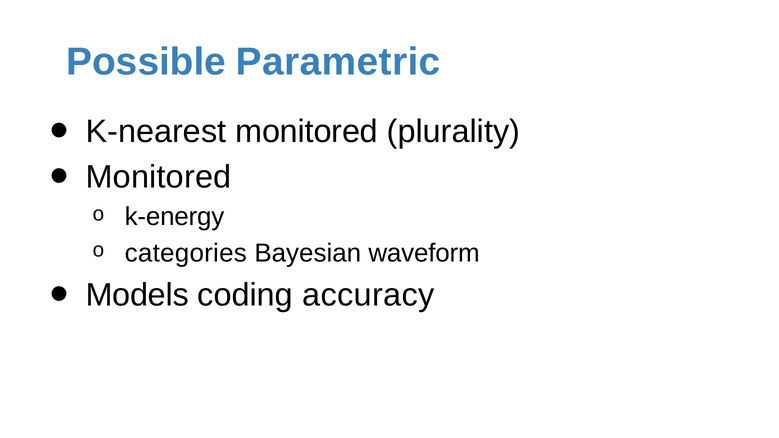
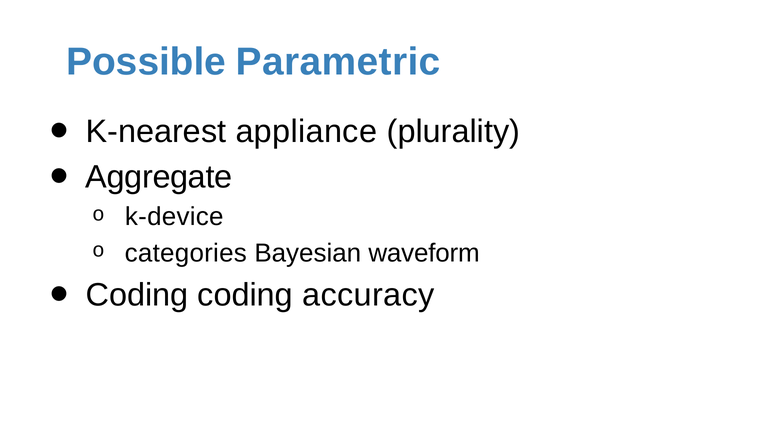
K-nearest monitored: monitored -> appliance (306, 132)
Monitored: Monitored -> Aggregate (159, 177)
k-energy: k-energy -> k-device (174, 217)
Models: Models -> Coding (137, 295)
